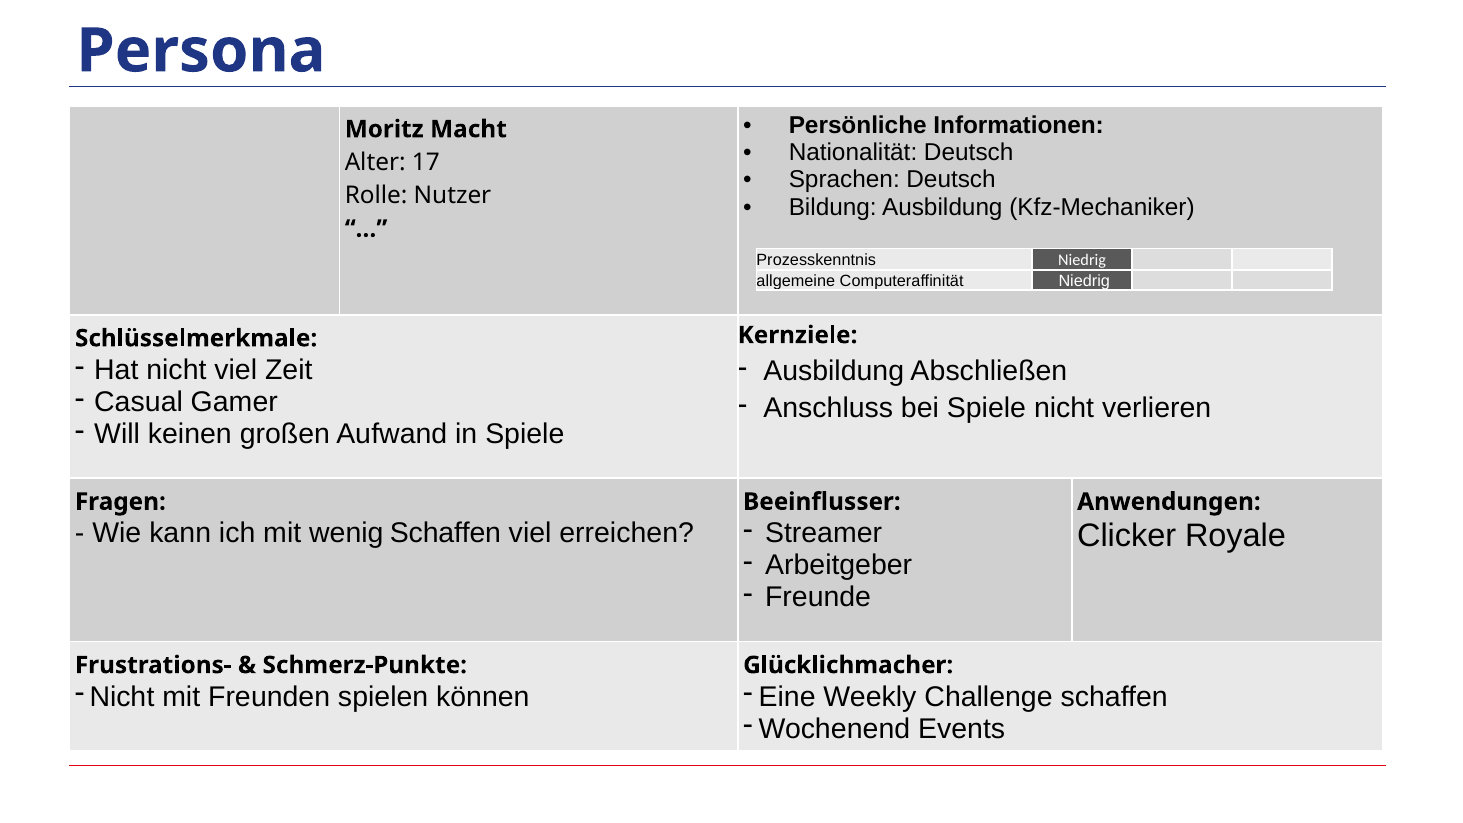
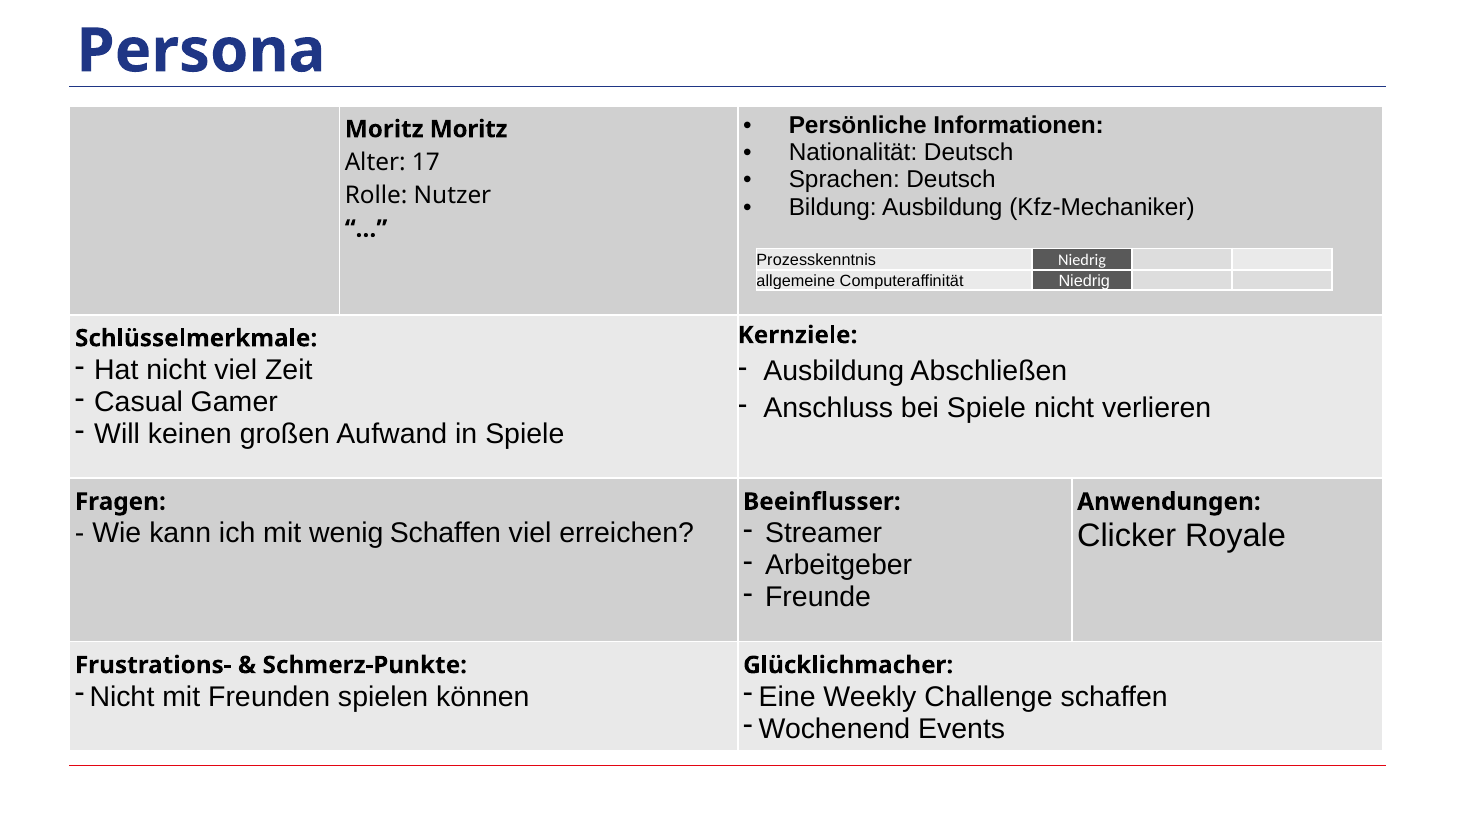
Moritz Macht: Macht -> Moritz (469, 129)
